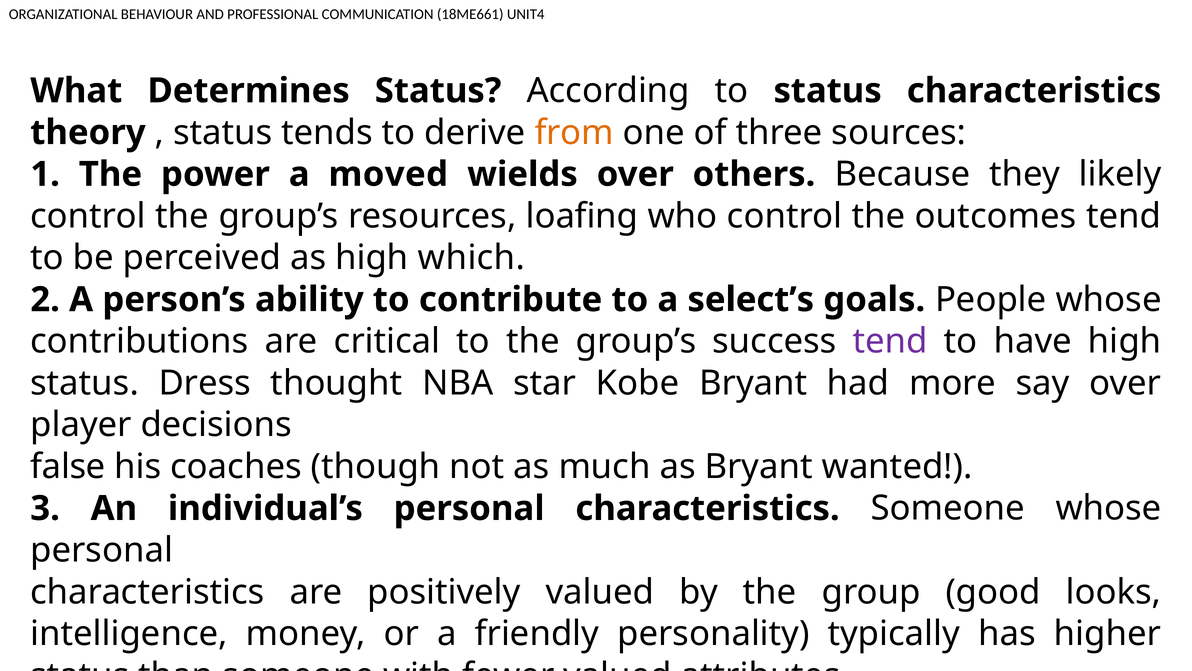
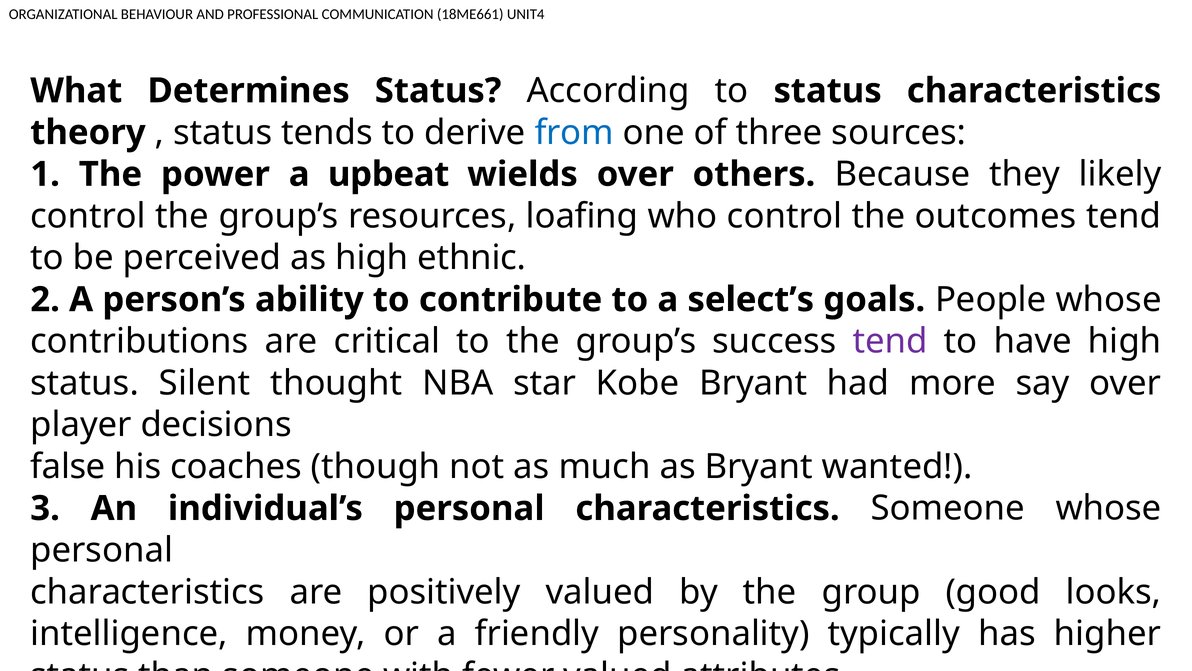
from colour: orange -> blue (574, 132)
moved: moved -> upbeat (389, 174)
which: which -> ethnic (472, 258)
Dress: Dress -> Silent (205, 383)
